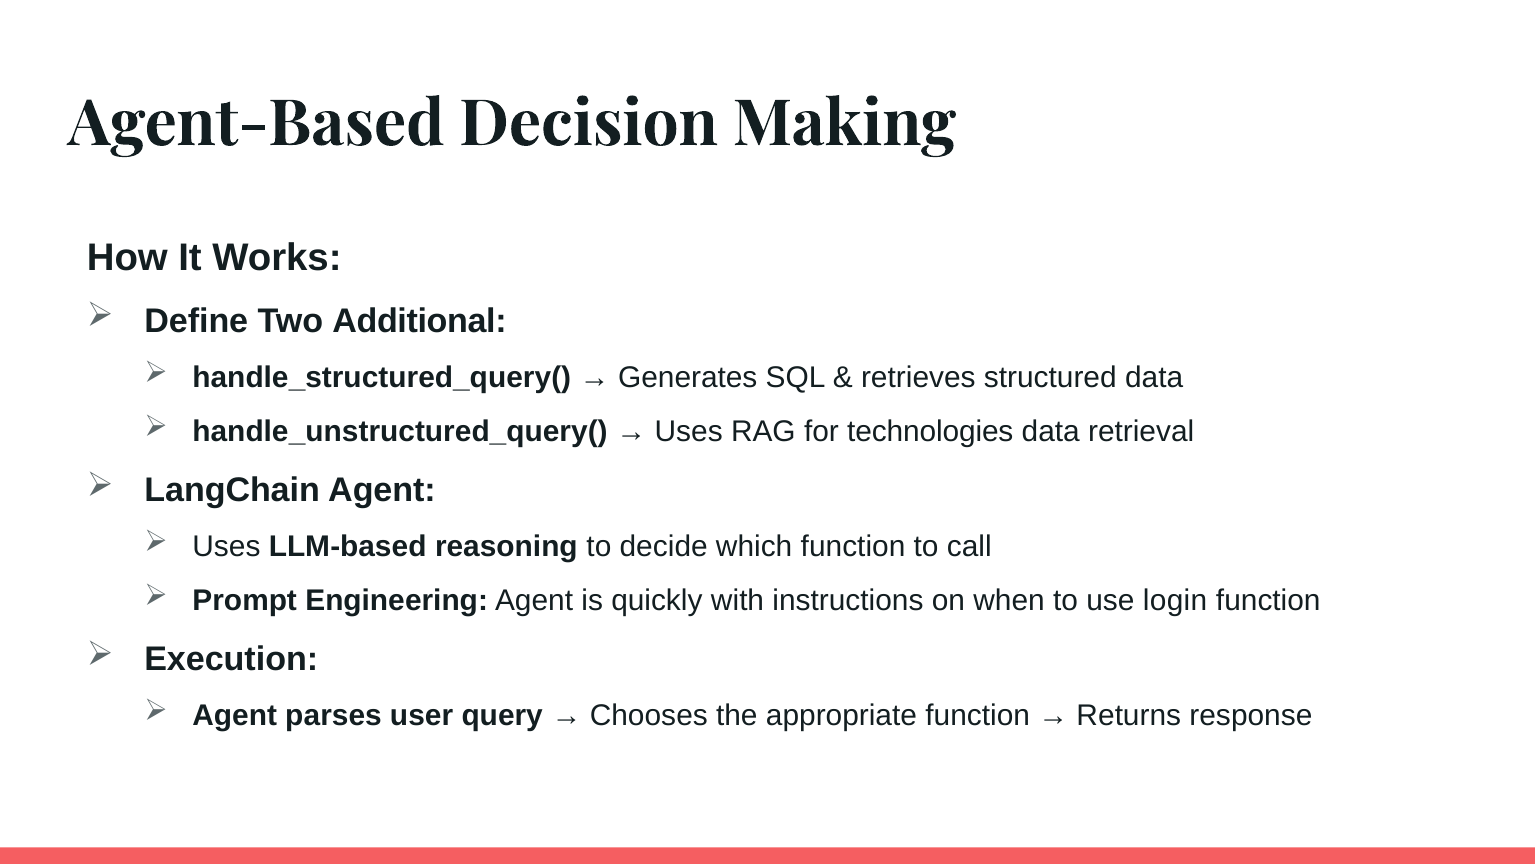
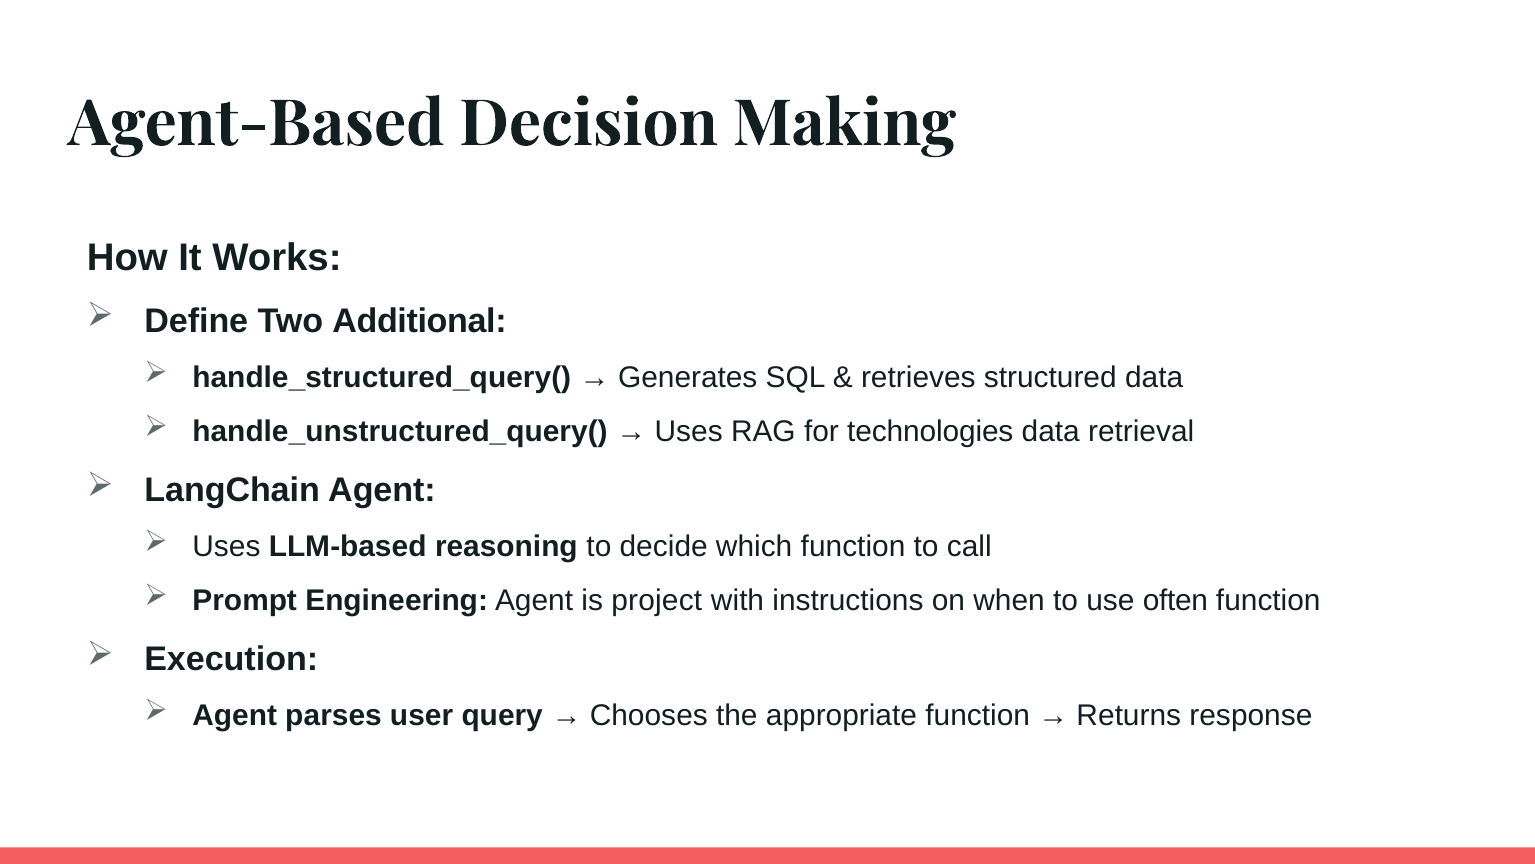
quickly: quickly -> project (657, 600)
login: login -> often (1175, 600)
